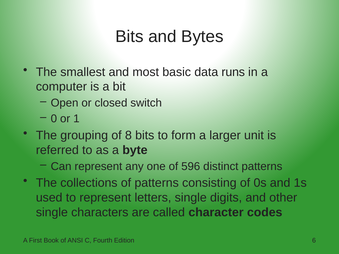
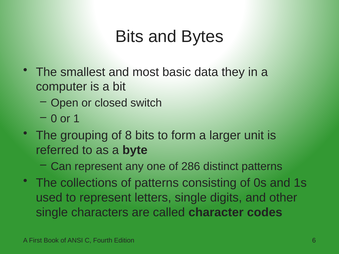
runs: runs -> they (233, 72)
596: 596 -> 286 (191, 166)
